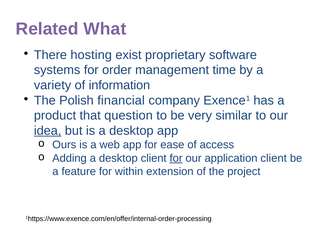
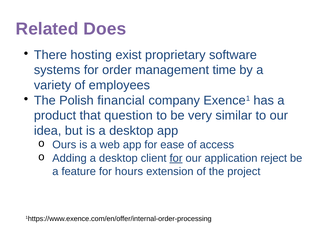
What: What -> Does (105, 29)
information: information -> employees (119, 85)
idea underline: present -> none (48, 131)
application client: client -> reject (274, 158)
within: within -> hours (129, 172)
